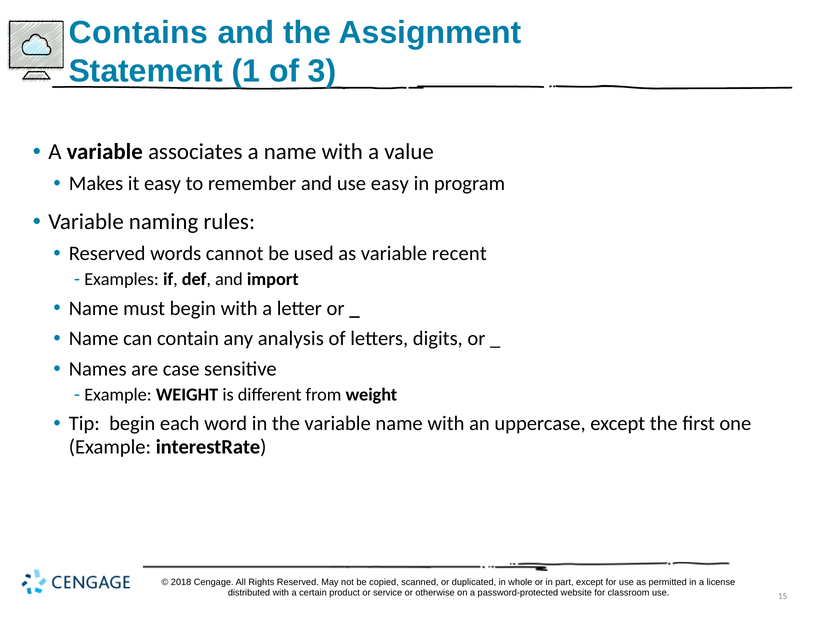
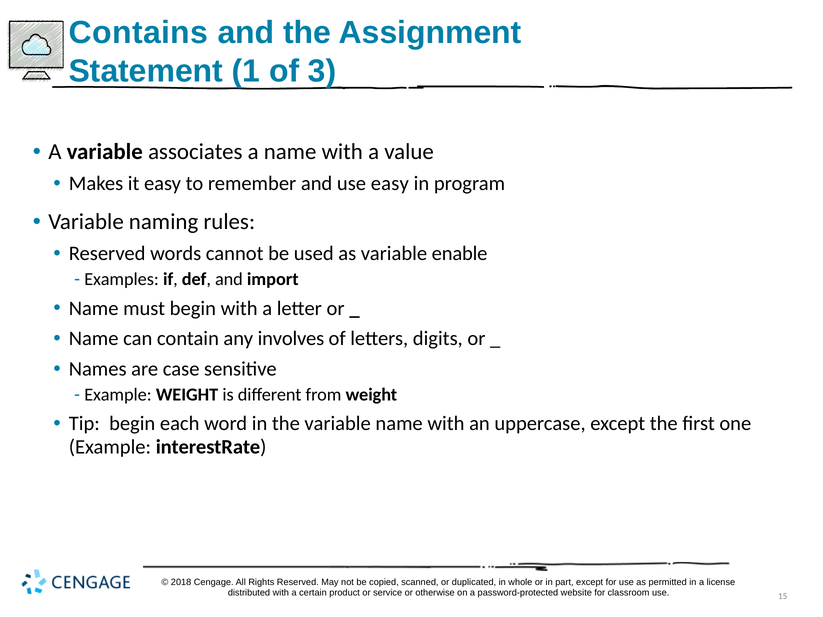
recent: recent -> enable (460, 254)
analysis: analysis -> involves (291, 339)
